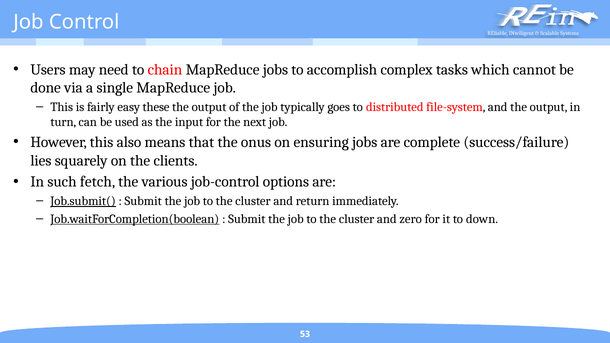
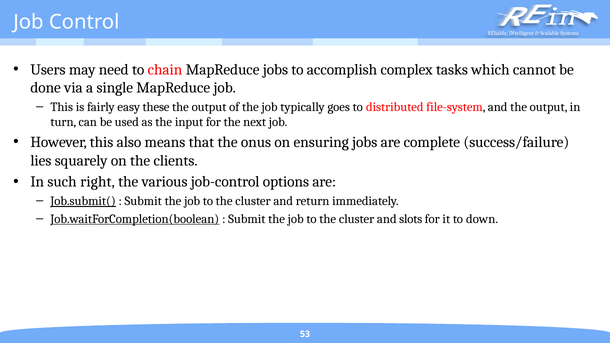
fetch: fetch -> right (98, 182)
zero: zero -> slots (411, 219)
